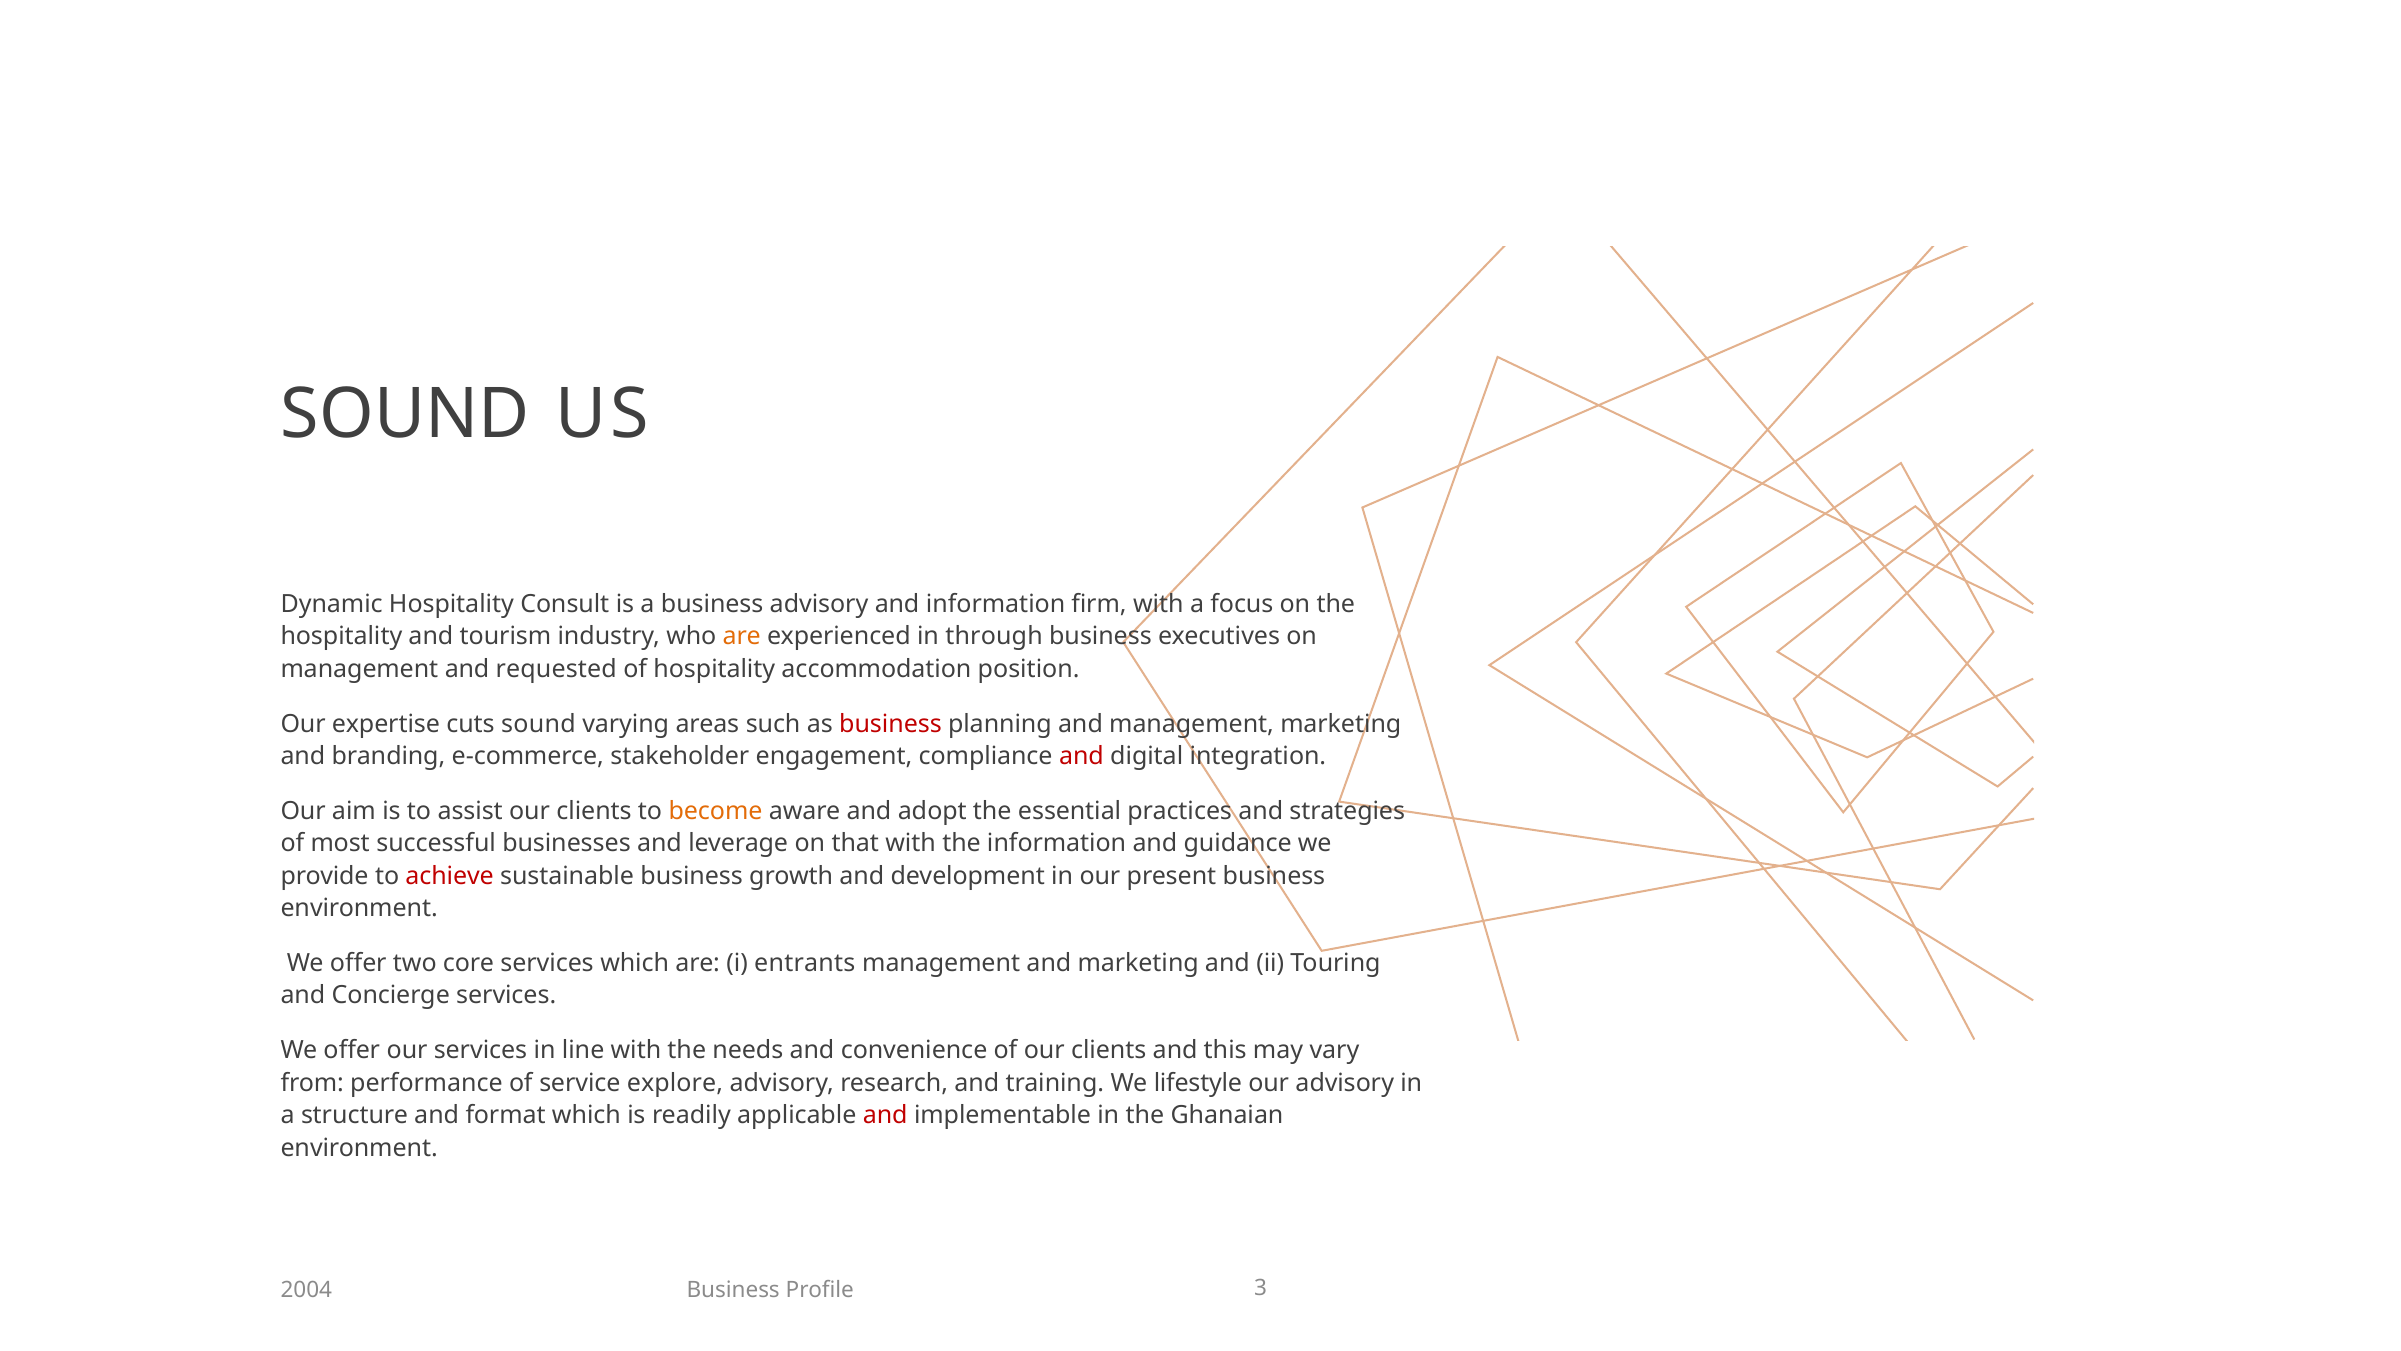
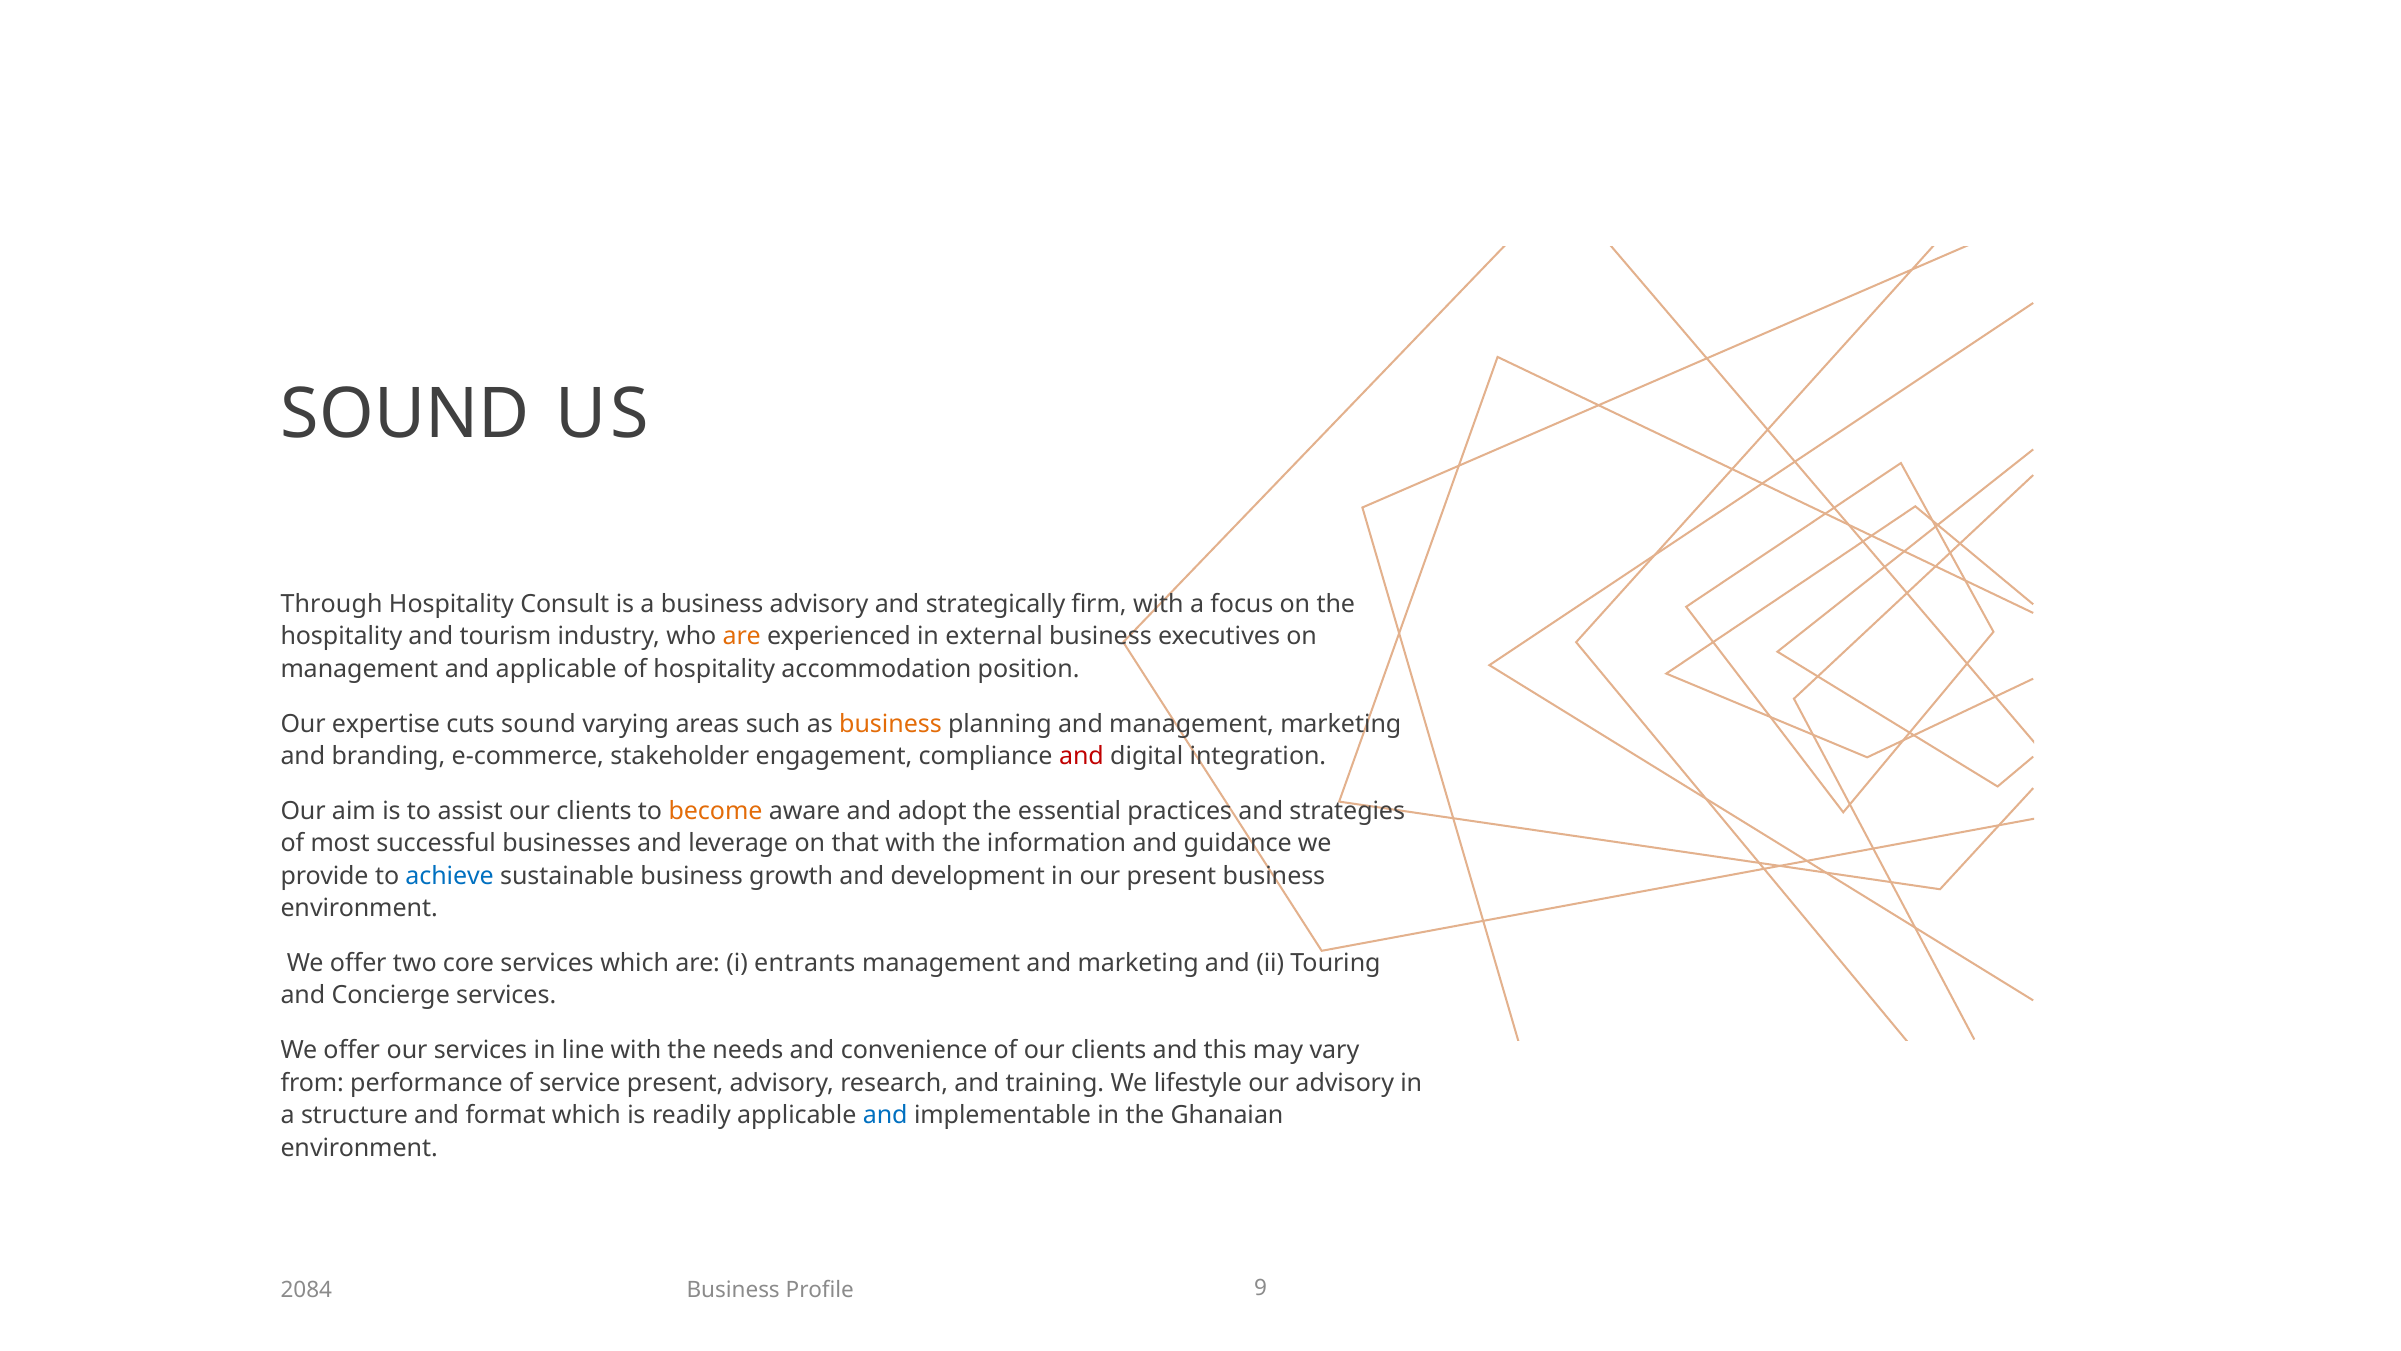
Dynamic: Dynamic -> Through (332, 604)
and information: information -> strategically (996, 604)
through: through -> external (994, 636)
and requested: requested -> applicable (556, 669)
business colour: red -> orange (890, 724)
achieve colour: red -> blue (450, 876)
service explore: explore -> present (675, 1083)
and colour: red -> blue (885, 1115)
2004: 2004 -> 2084 (306, 1289)
3: 3 -> 9 (1261, 1287)
